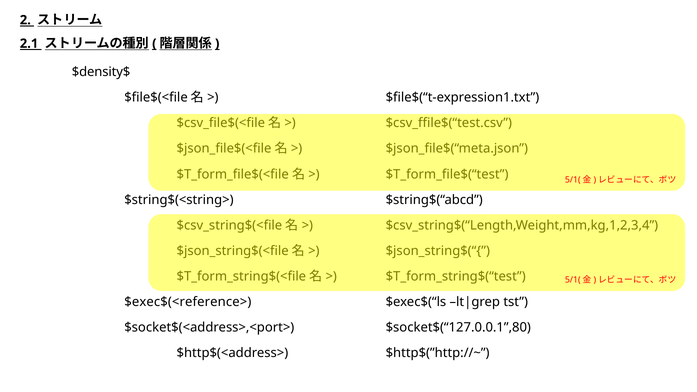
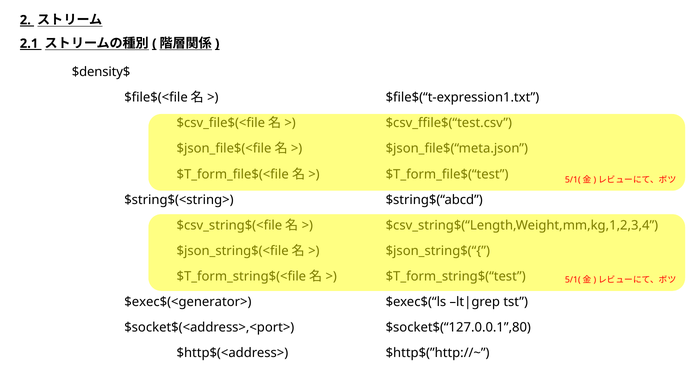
$exec$(<reference>: $exec$(<reference> -> $exec$(<generator> (188, 302)
